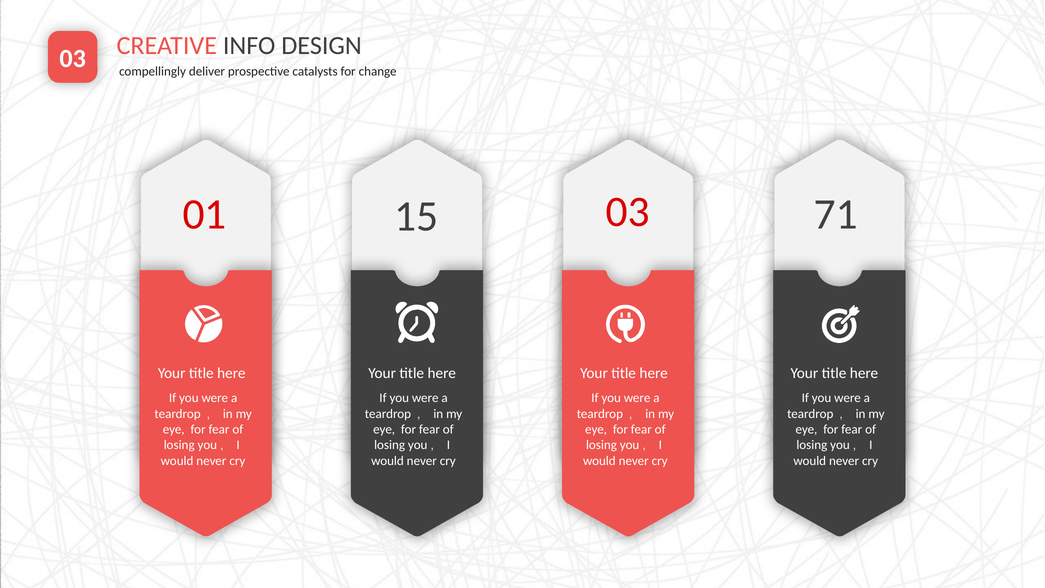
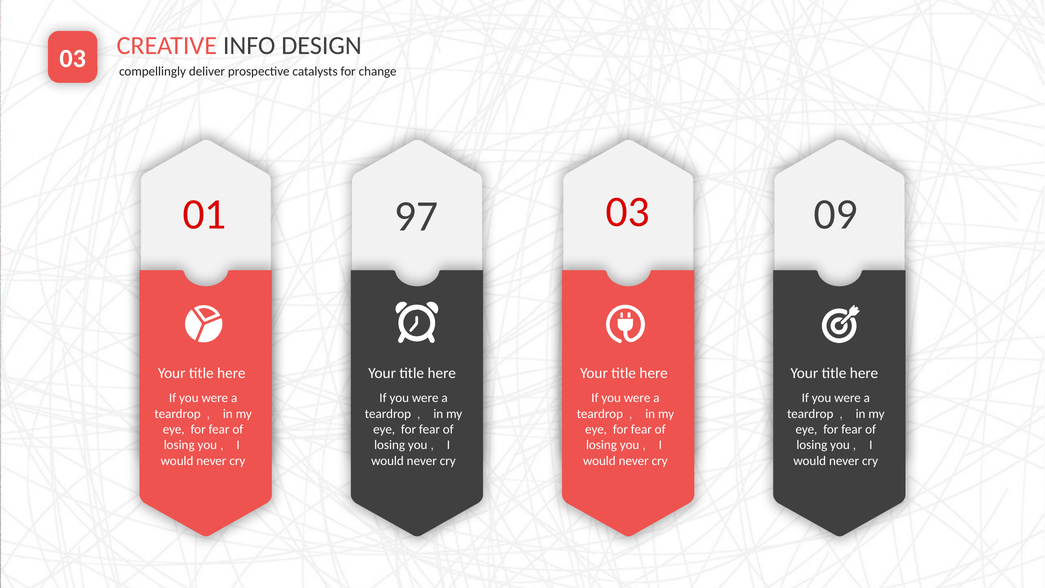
15: 15 -> 97 (416, 216)
71: 71 -> 09 (836, 214)
